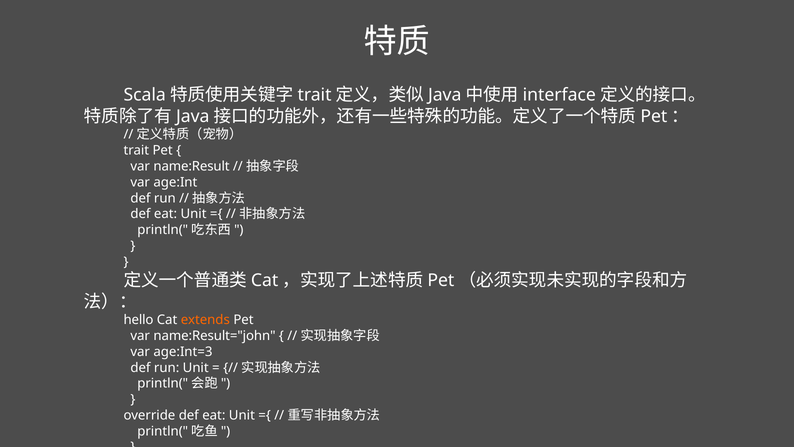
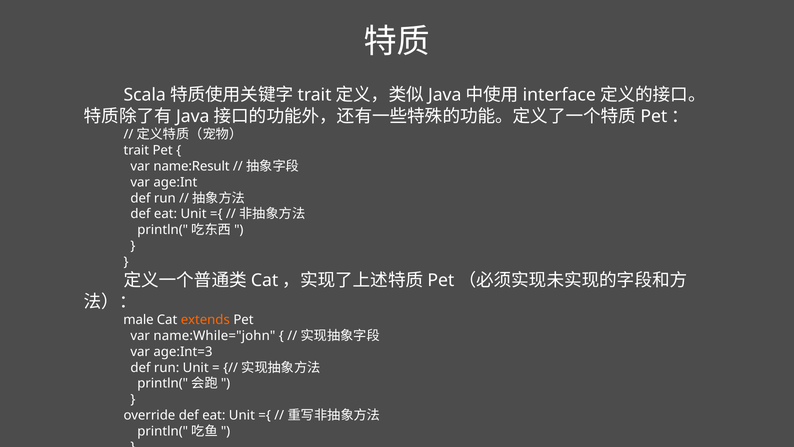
hello: hello -> male (138, 320)
name:Result="john: name:Result="john -> name:While="john (214, 336)
